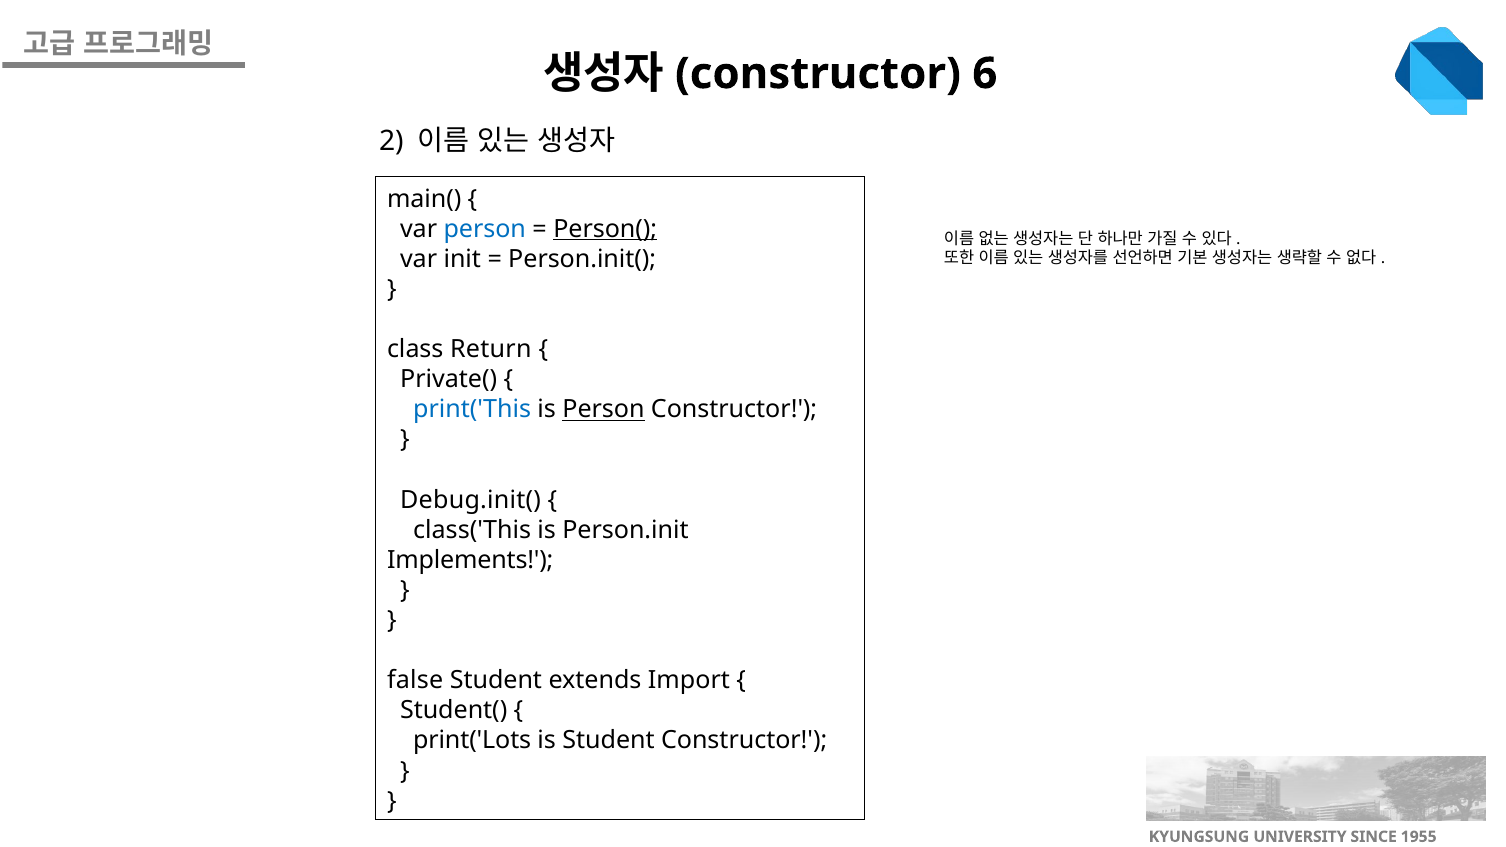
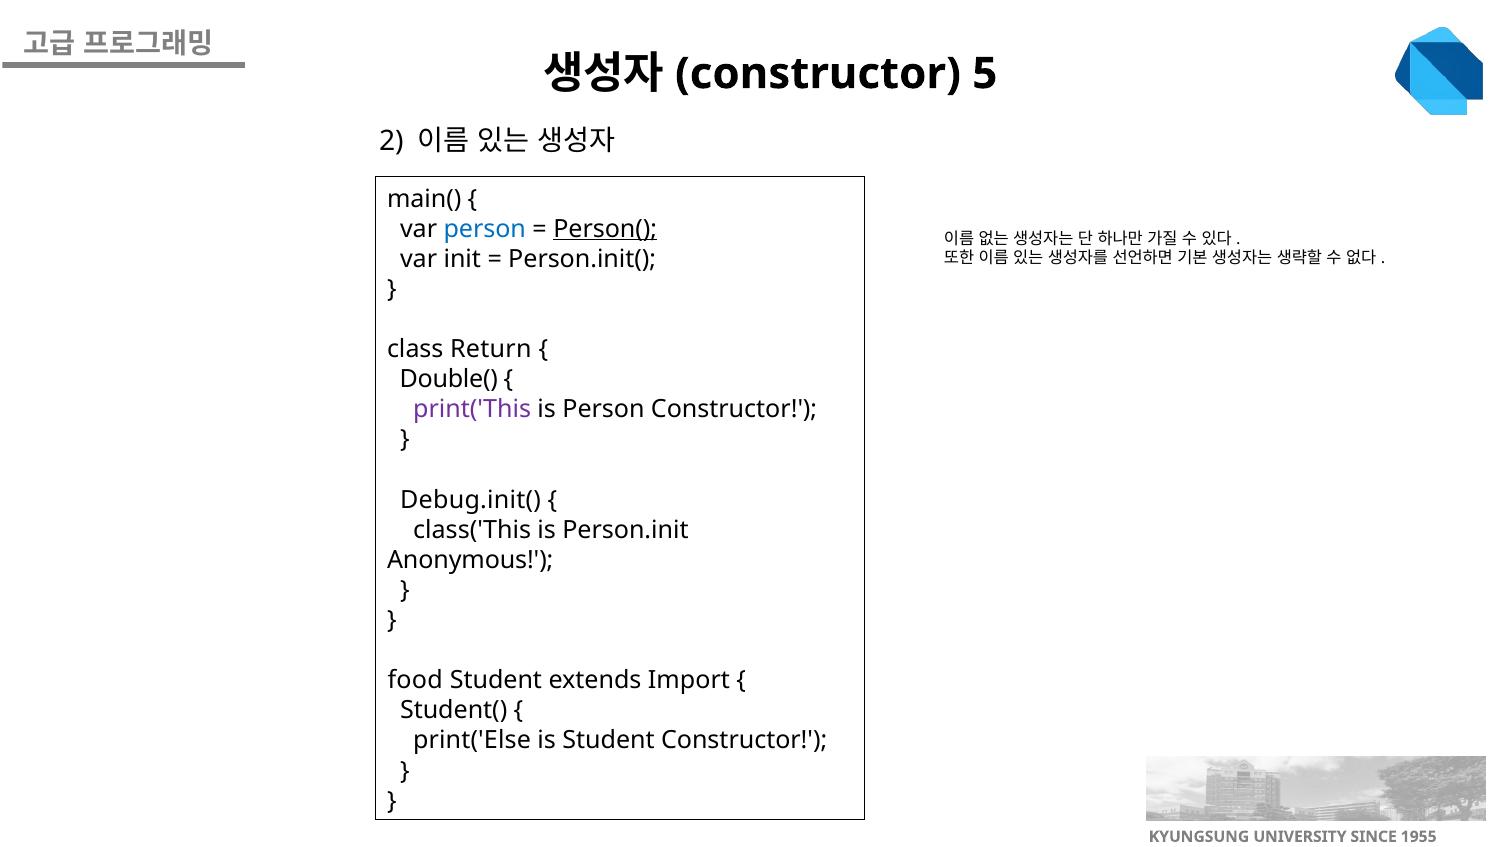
6: 6 -> 5 (985, 74)
Private(: Private( -> Double( (449, 379)
print('This colour: blue -> purple (472, 410)
Person underline: present -> none (604, 410)
Implements: Implements -> Anonymous (470, 560)
false: false -> food (415, 681)
print('Lots: print('Lots -> print('Else (472, 741)
